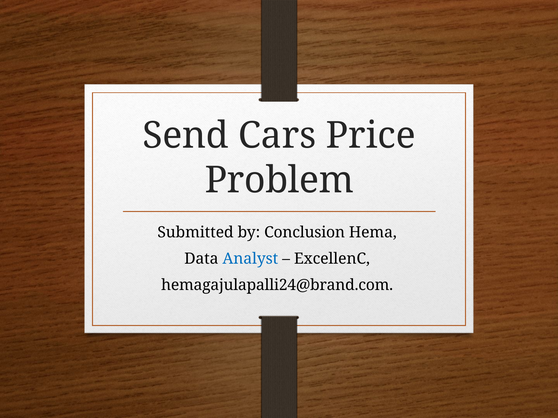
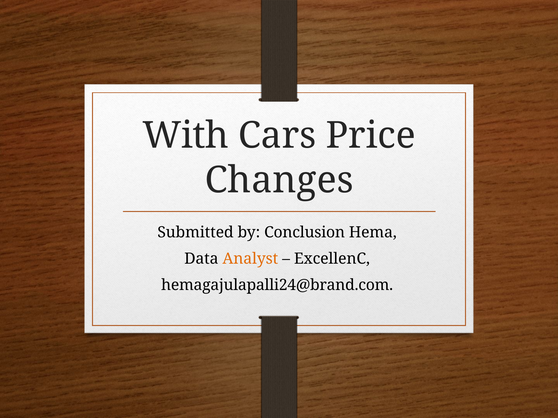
Send: Send -> With (186, 136)
Problem: Problem -> Changes (279, 181)
Analyst colour: blue -> orange (250, 259)
